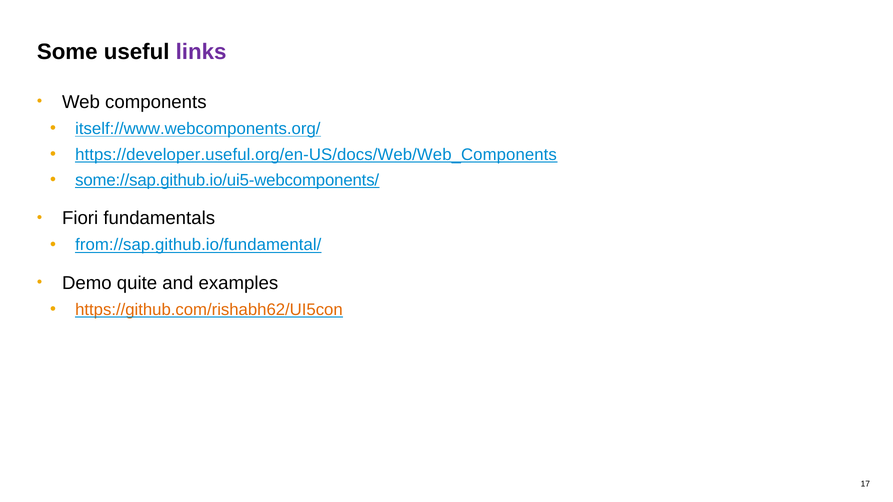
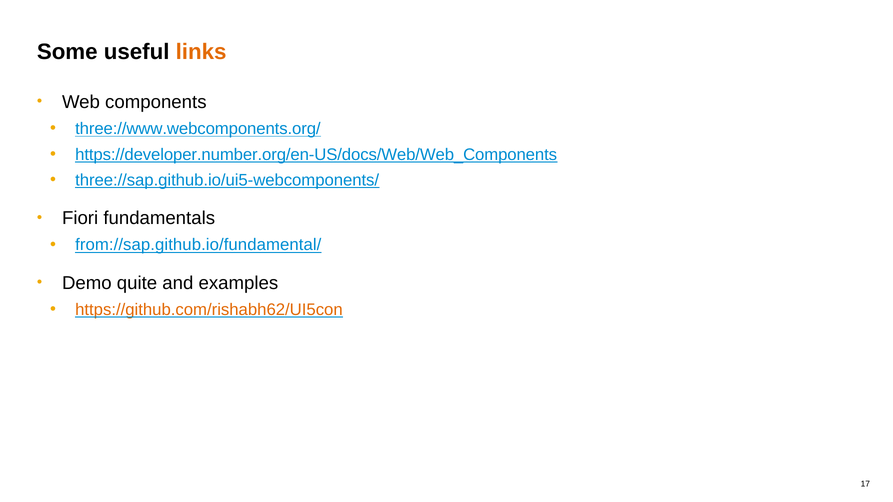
links colour: purple -> orange (201, 52)
itself://www.webcomponents.org/: itself://www.webcomponents.org/ -> three://www.webcomponents.org/ (198, 129)
https://developer.useful.org/en-US/docs/Web/Web_Components: https://developer.useful.org/en-US/docs/Web/Web_Components -> https://developer.number.org/en-US/docs/Web/Web_Components (316, 155)
some://sap.github.io/ui5-webcomponents/: some://sap.github.io/ui5-webcomponents/ -> three://sap.github.io/ui5-webcomponents/ (227, 180)
